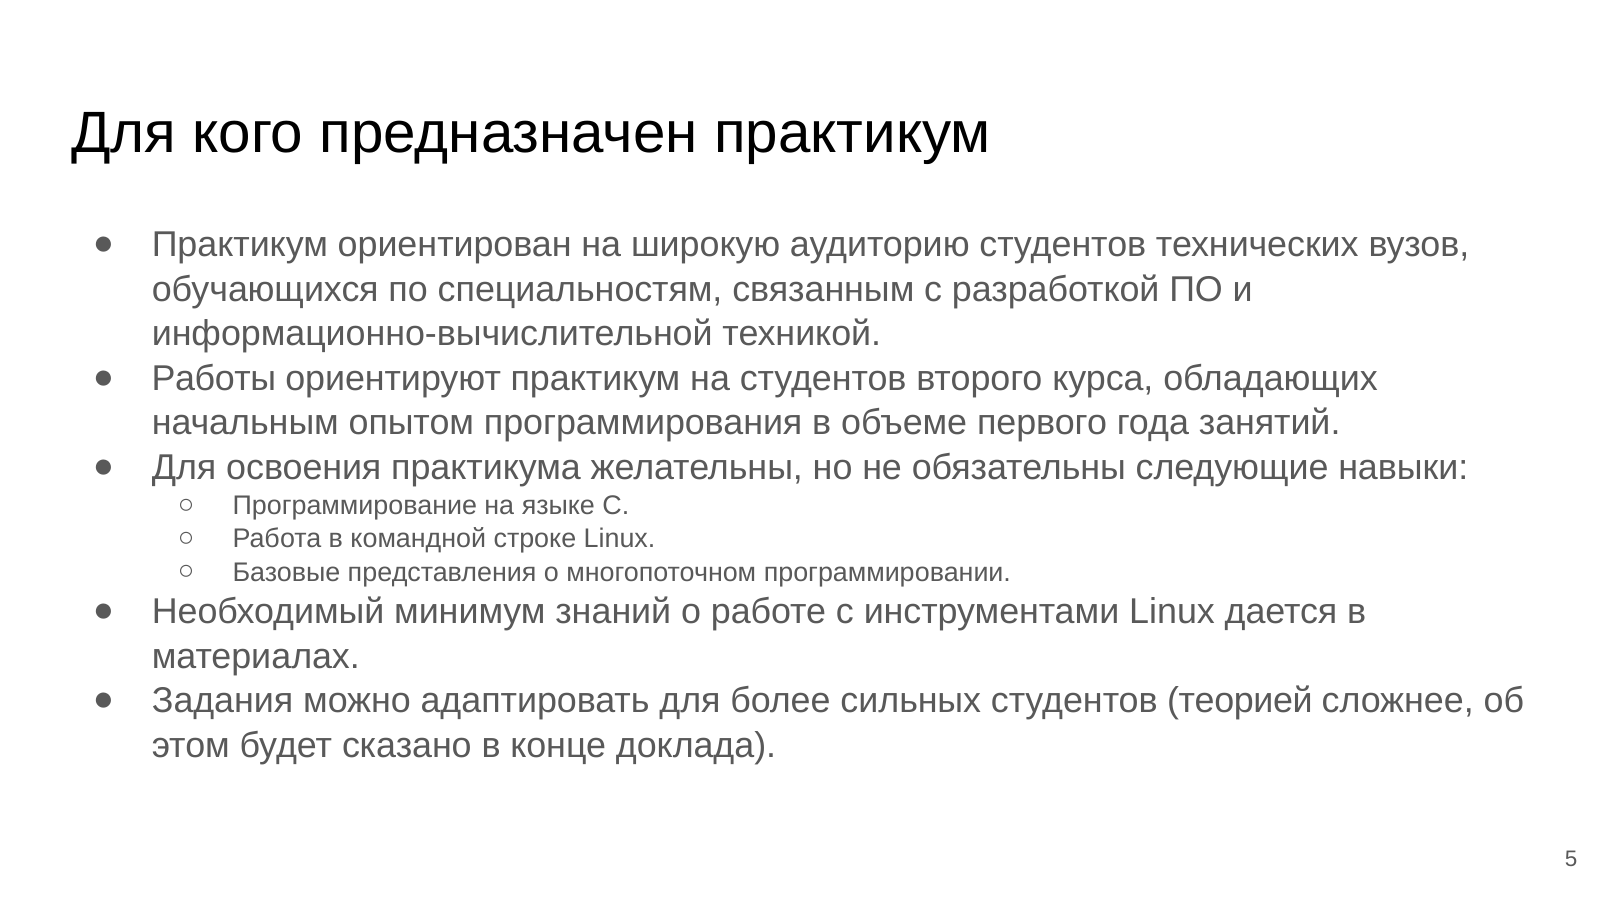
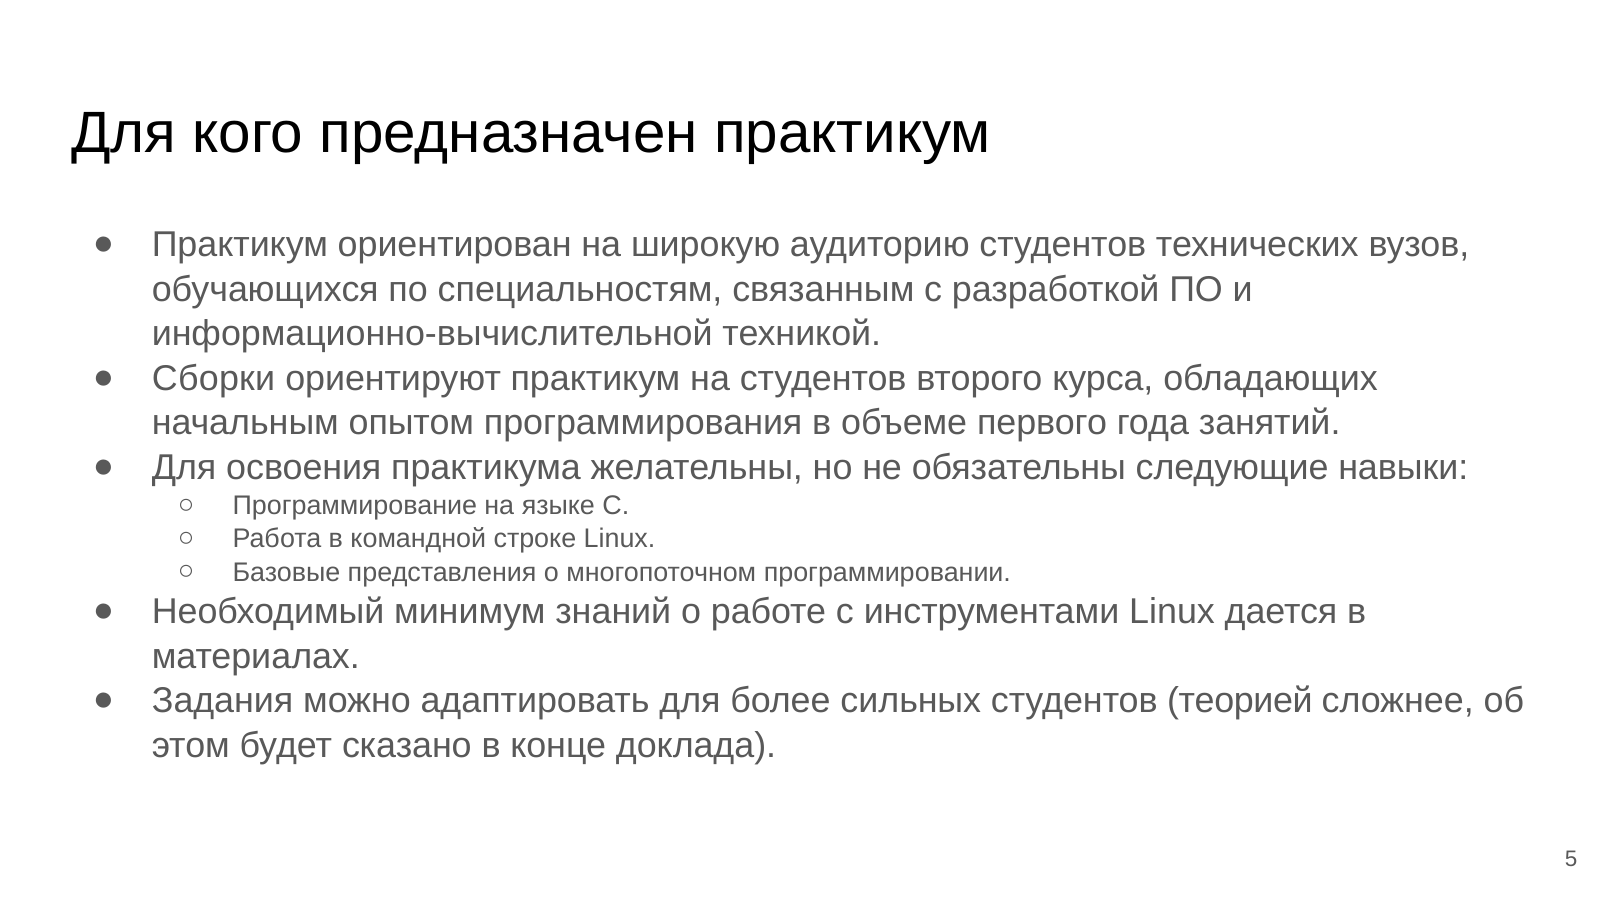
Работы: Работы -> Сборки (214, 379)
